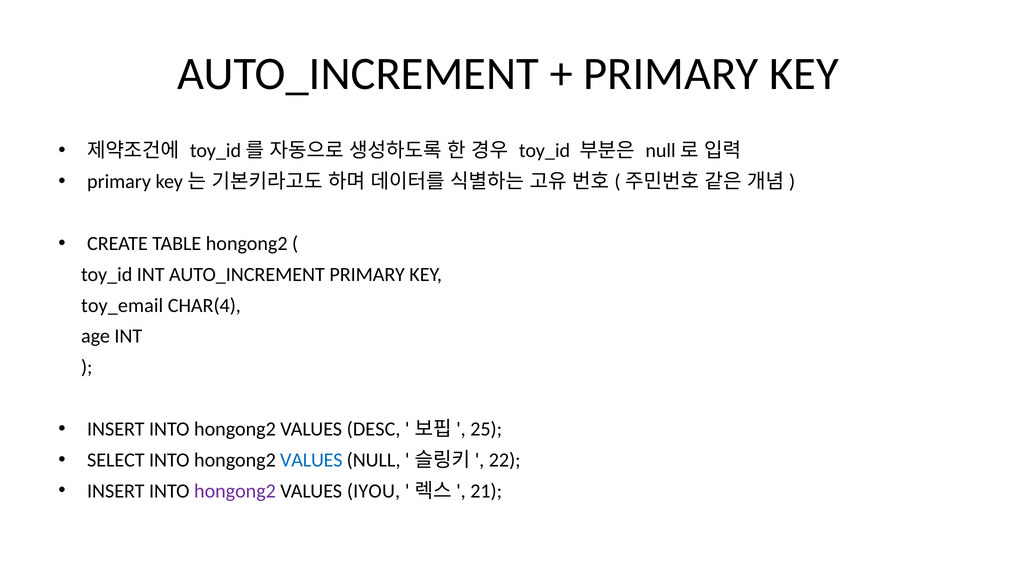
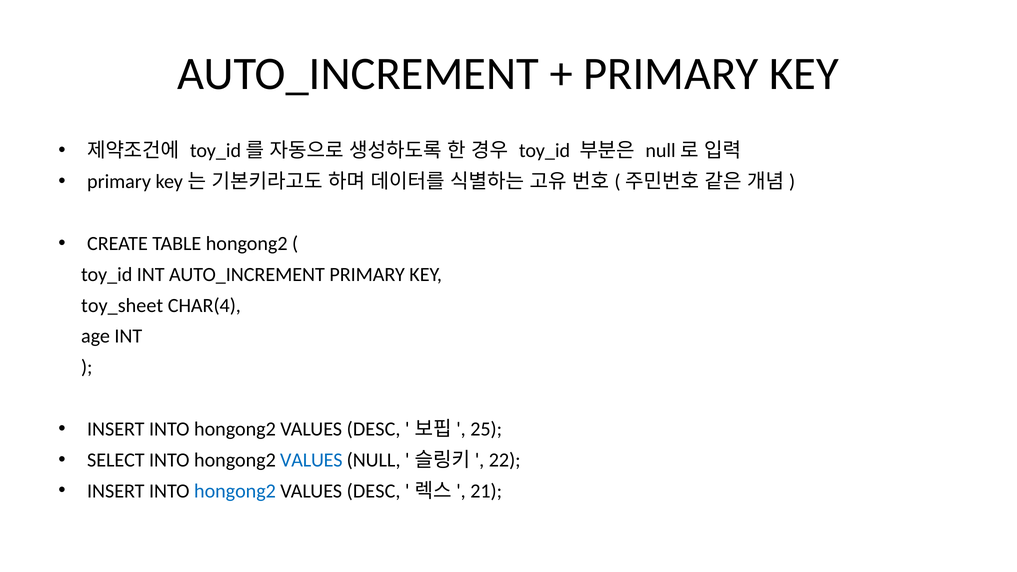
toy_email: toy_email -> toy_sheet (122, 305)
hongong2 colour: purple -> blue (235, 491)
IYOU: IYOU -> DESC (374, 491)
